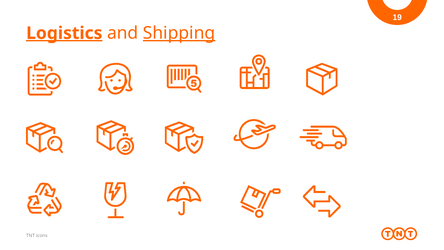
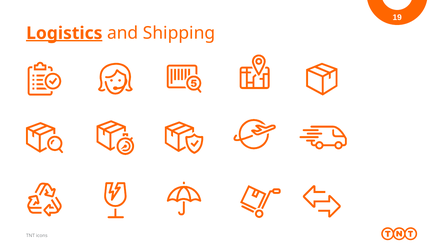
Shipping underline: present -> none (179, 33)
